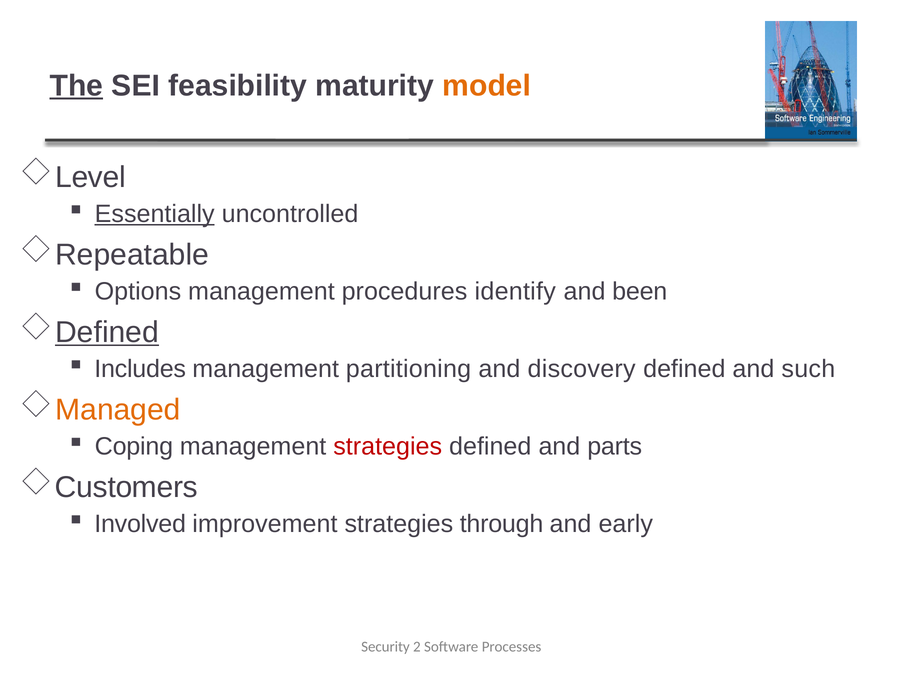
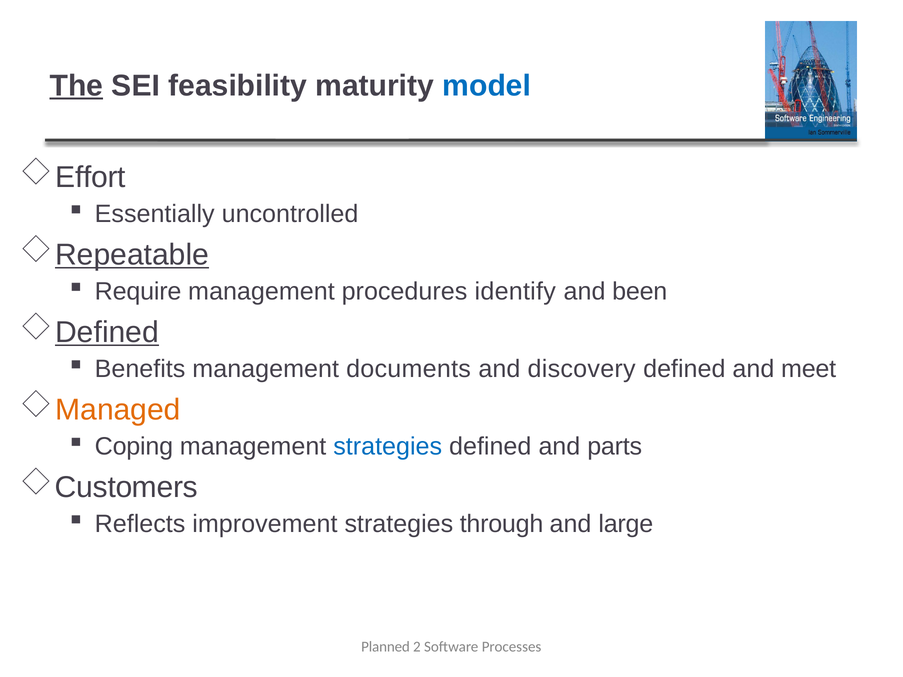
model colour: orange -> blue (487, 86)
Level: Level -> Effort (90, 177)
Essentially underline: present -> none (155, 214)
Repeatable underline: none -> present (132, 255)
Options: Options -> Require (138, 291)
Includes: Includes -> Benefits (140, 369)
partitioning: partitioning -> documents (409, 369)
such: such -> meet (809, 369)
strategies colour: red -> blue (388, 446)
Involved: Involved -> Reflects (140, 524)
early: early -> large (626, 524)
Security: Security -> Planned (386, 647)
